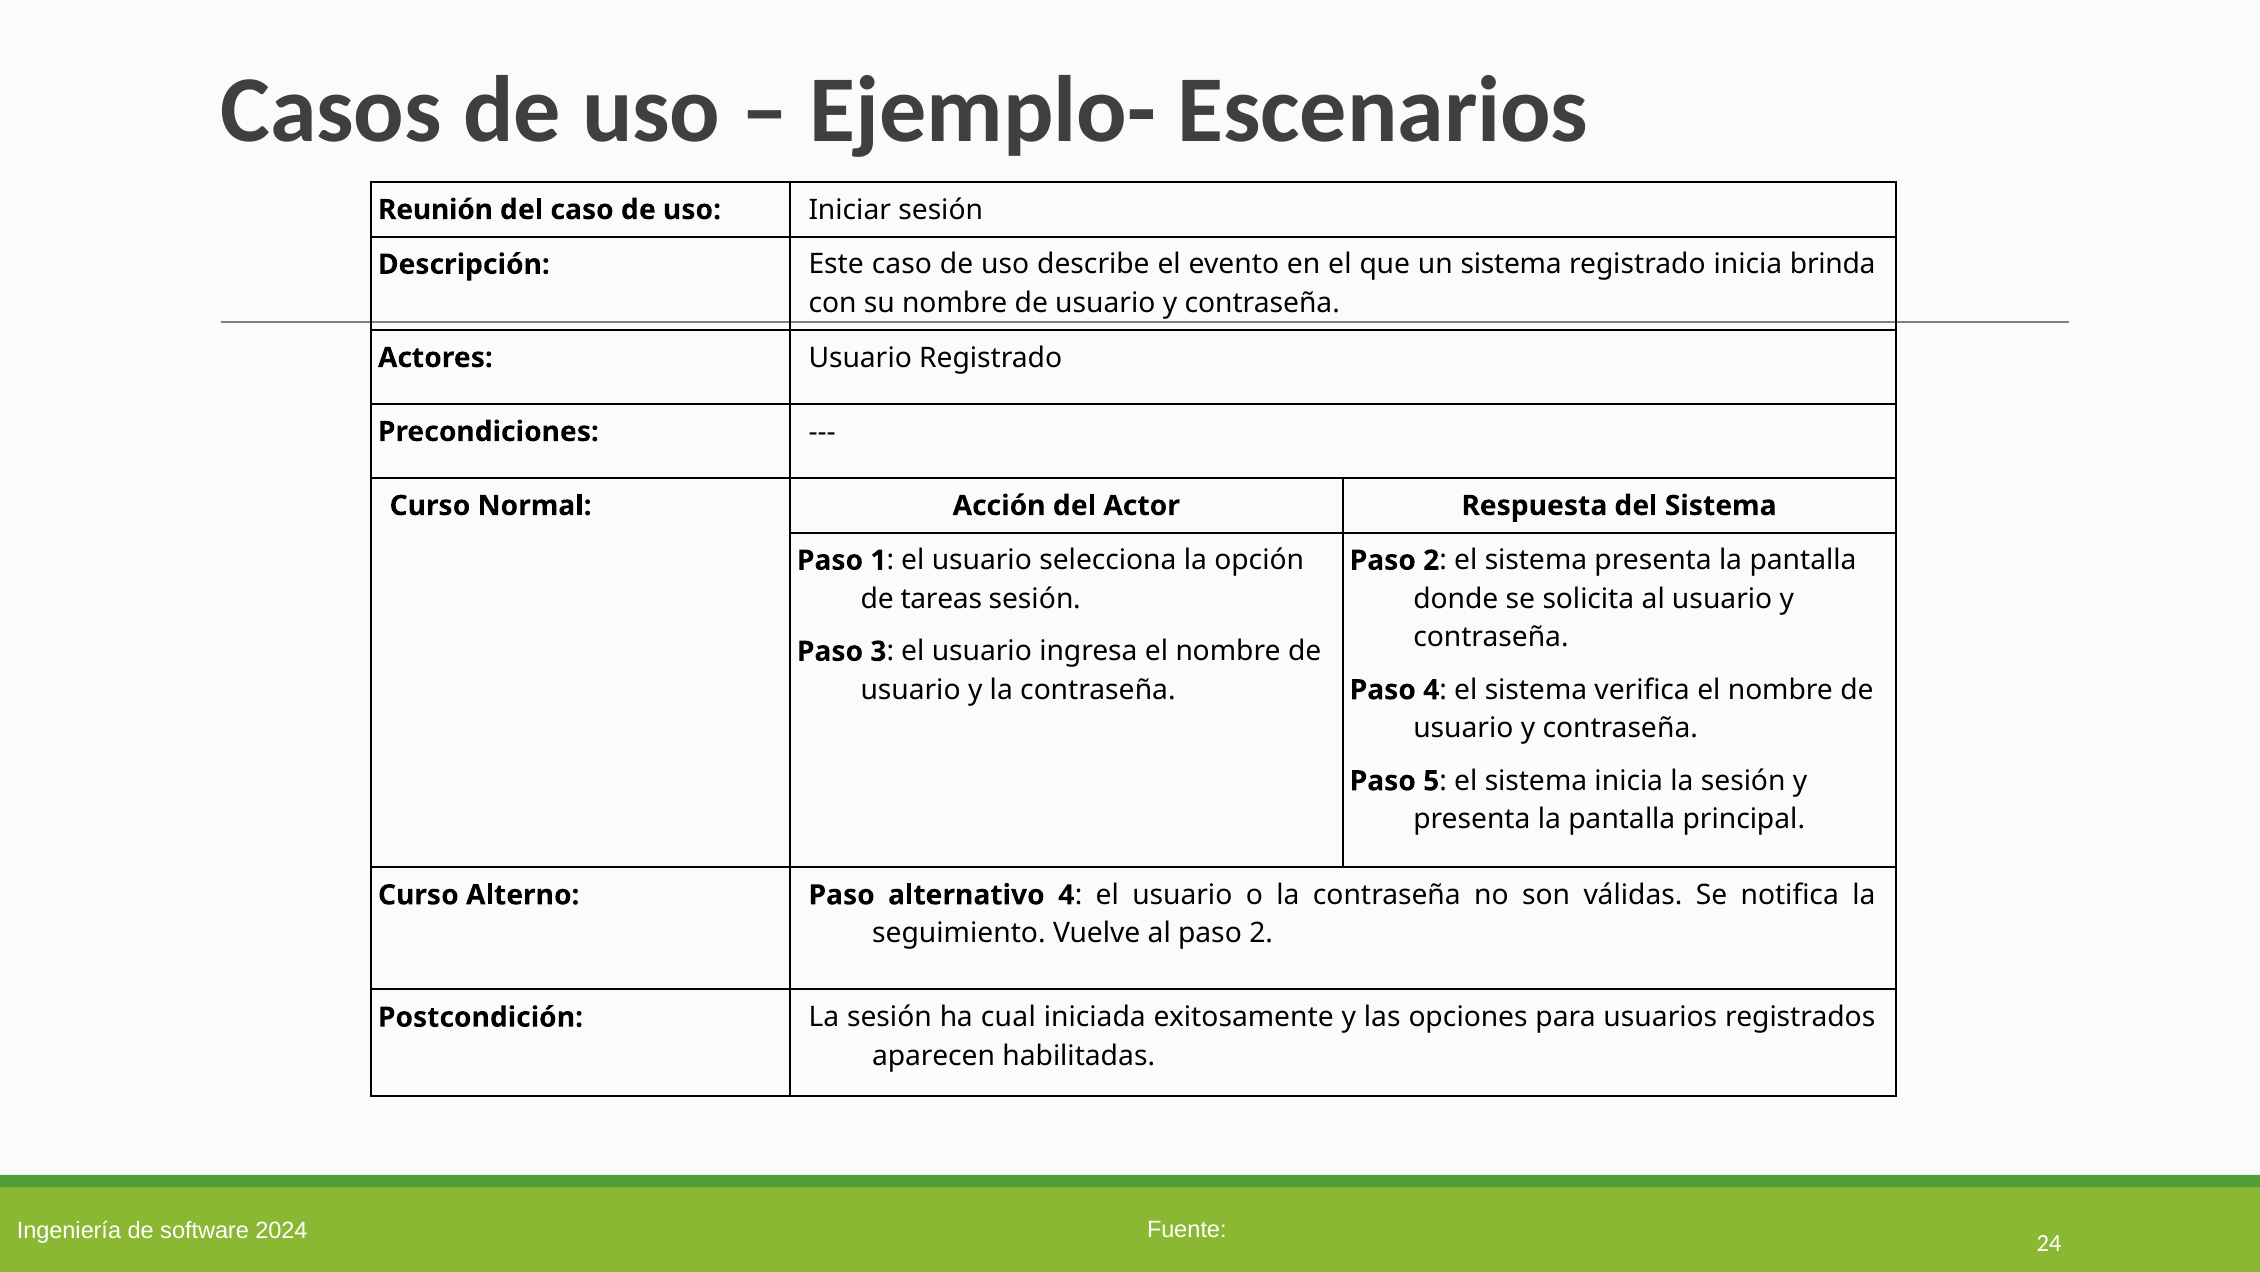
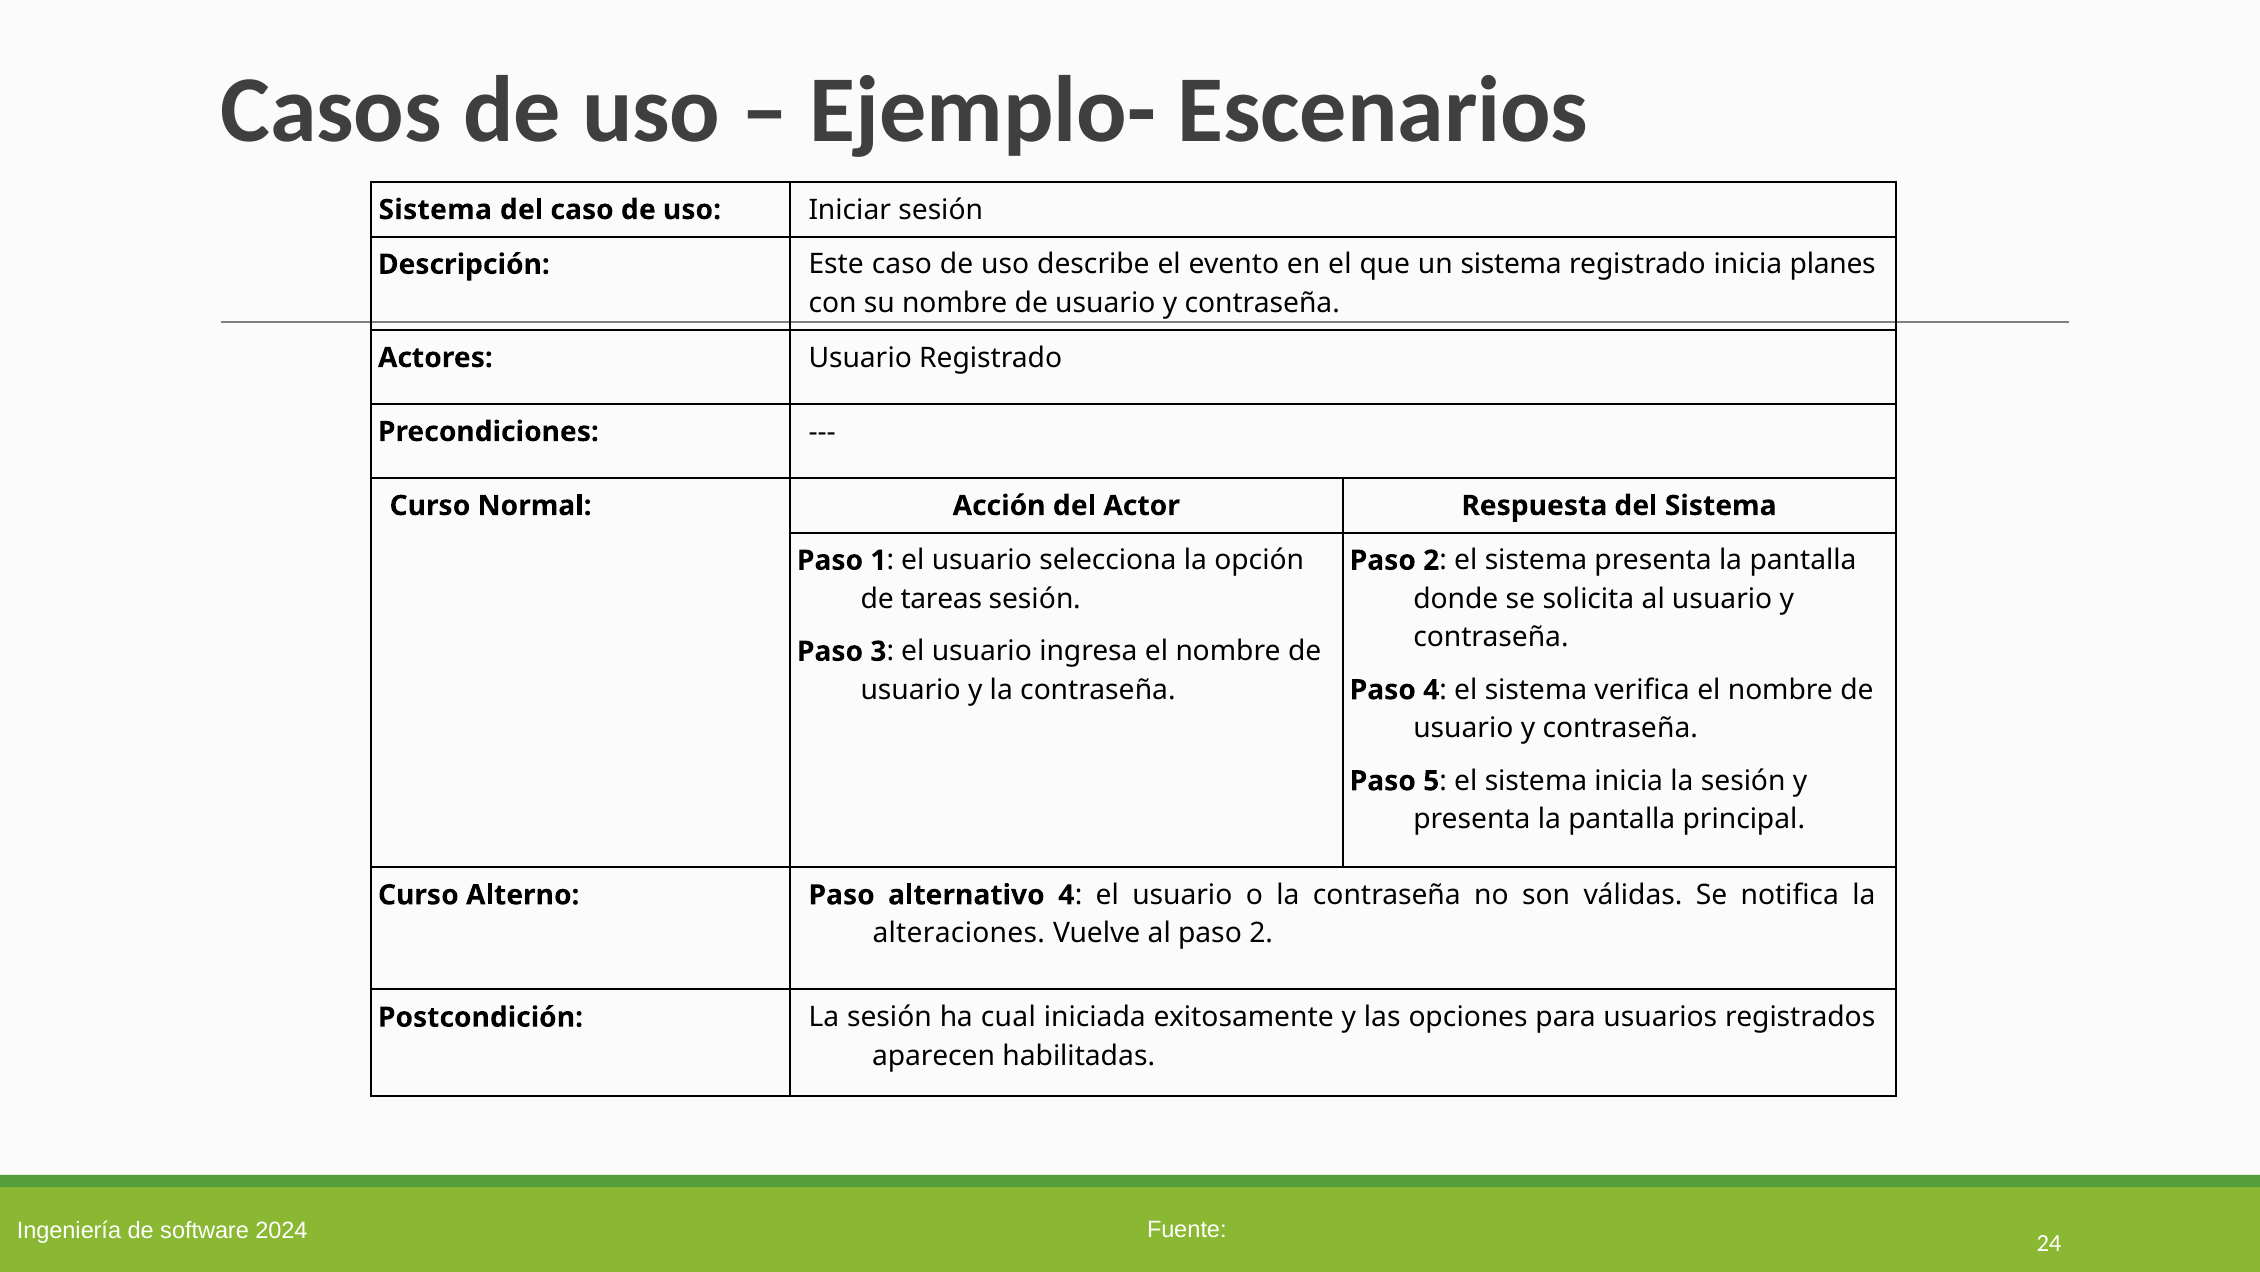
Reunión: Reunión -> Sistema (435, 210)
brinda: brinda -> planes (1833, 264)
seguimiento: seguimiento -> alteraciones (959, 933)
